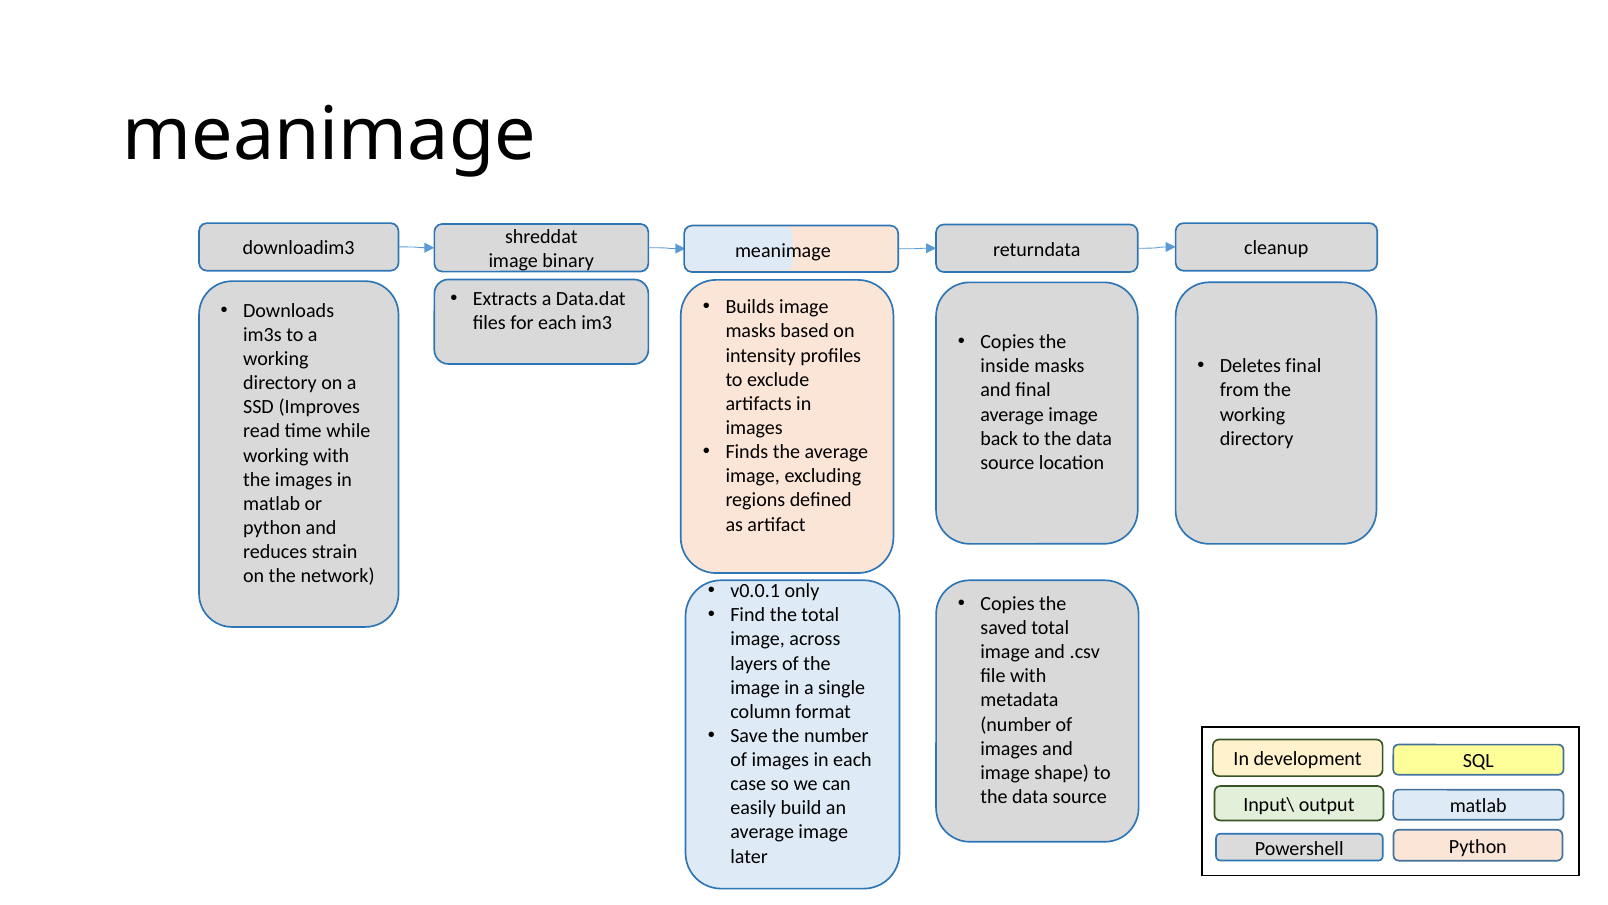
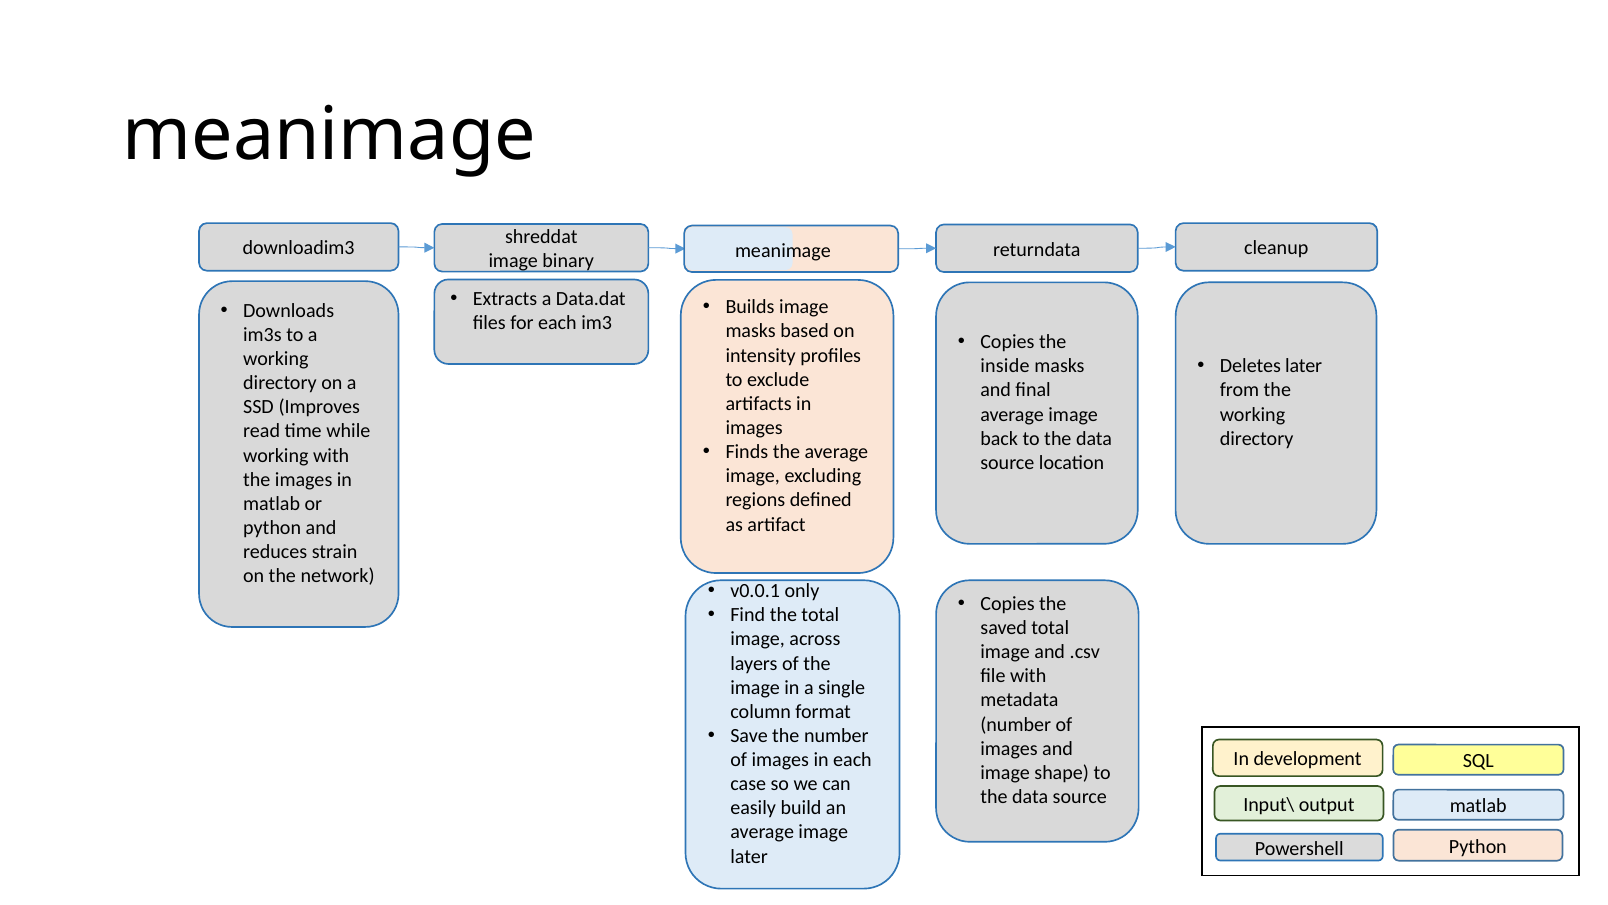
Deletes final: final -> later (1304, 366)
